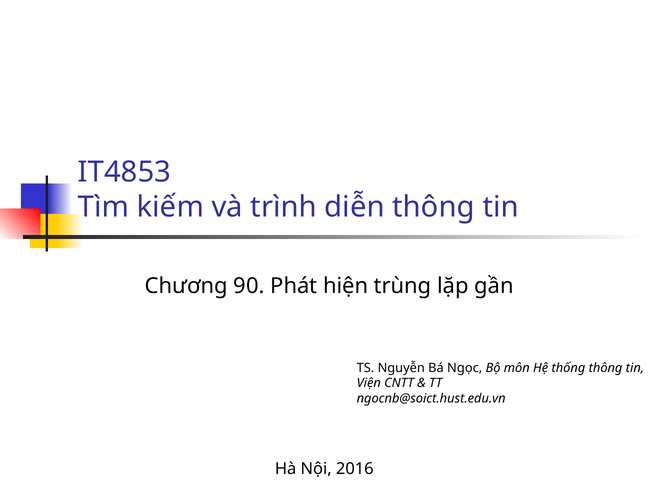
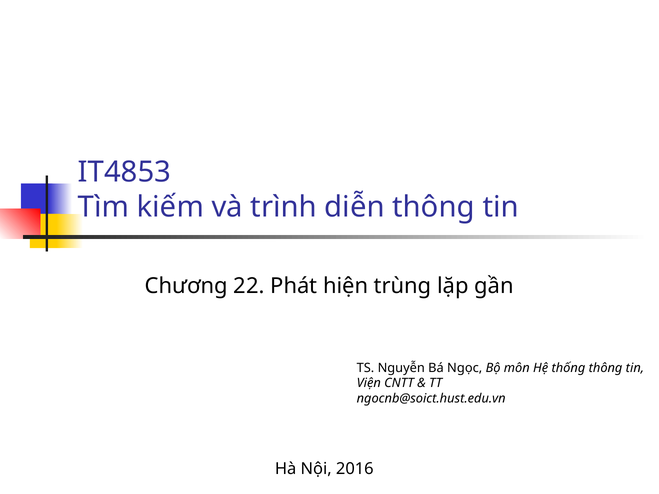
90: 90 -> 22 (249, 286)
